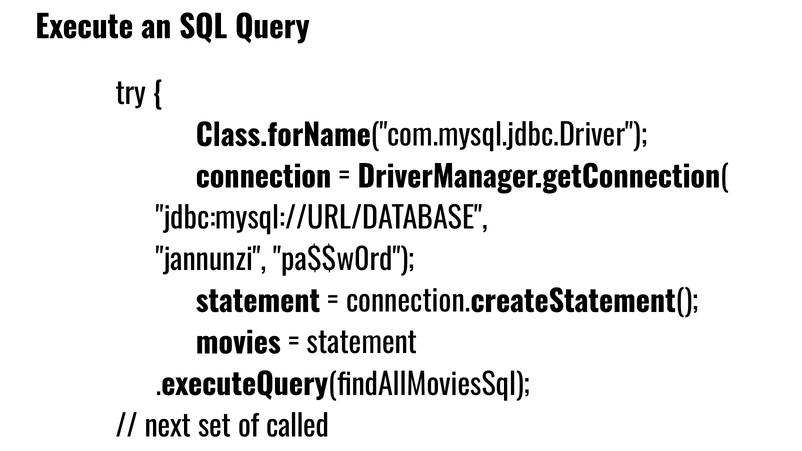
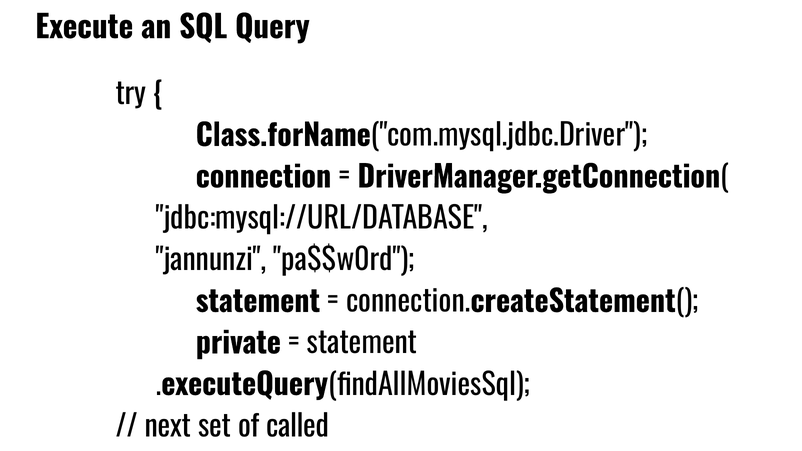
movies: movies -> private (238, 344)
